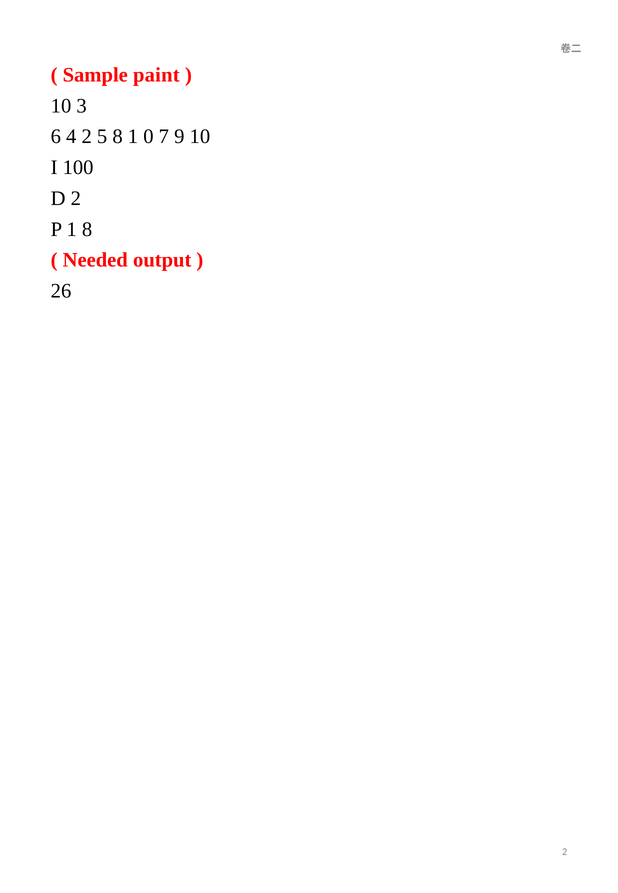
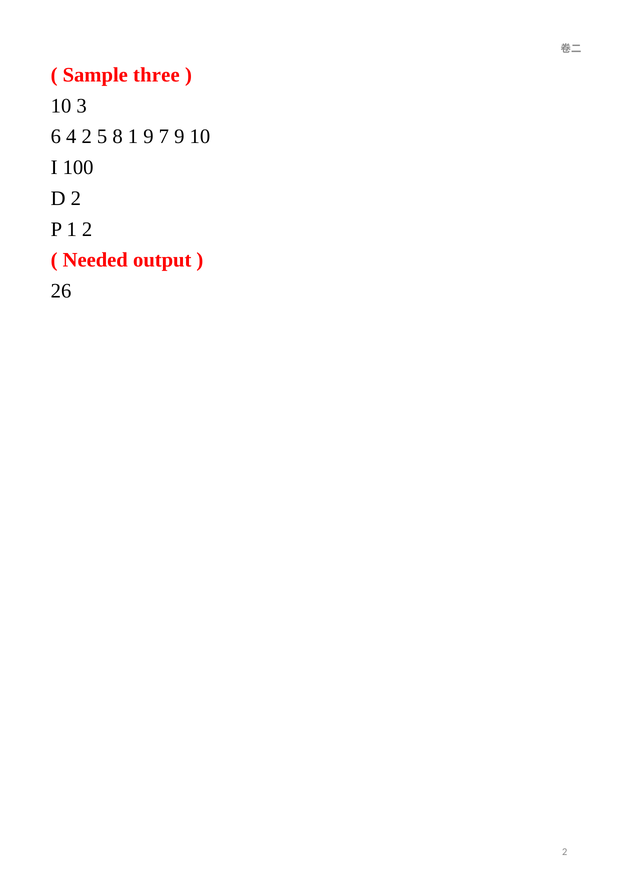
paint: paint -> three (156, 75)
1 0: 0 -> 9 (149, 137)
1 8: 8 -> 2 (87, 229)
